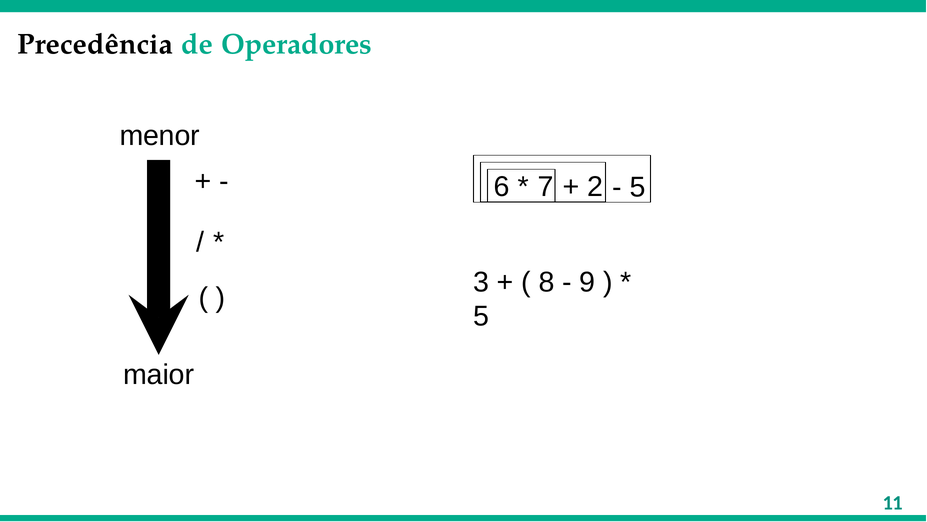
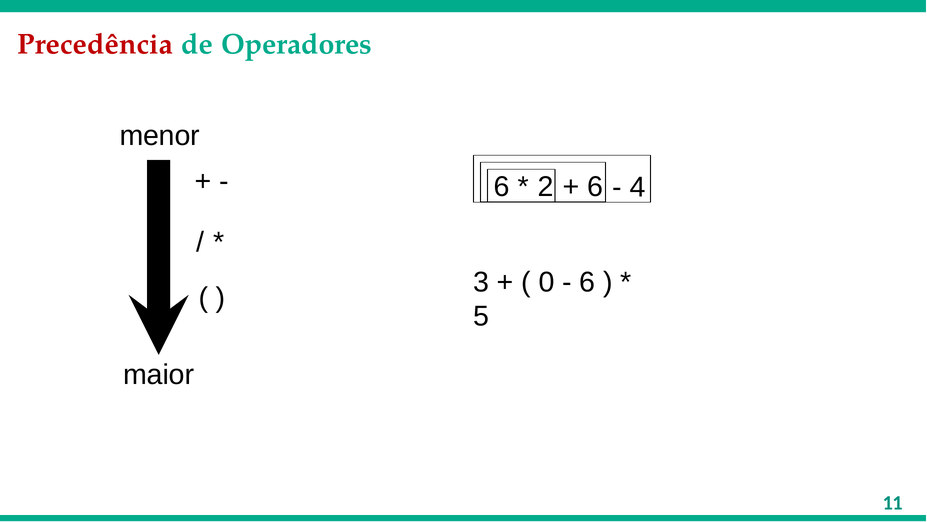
Precedência colour: black -> red (95, 44)
7: 7 -> 2 (546, 187)
2: 2 -> 6 (595, 187)
5: 5 -> 4 (638, 187)
8: 8 -> 0 (546, 282)
9: 9 -> 6 (587, 282)
